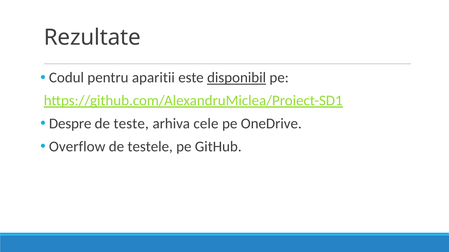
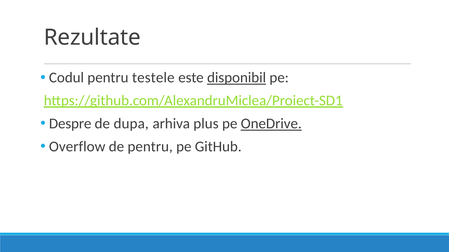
aparitii: aparitii -> testele (153, 78)
teste: teste -> dupa (131, 124)
cele: cele -> plus (206, 124)
OneDrive underline: none -> present (271, 124)
de testele: testele -> pentru (150, 147)
